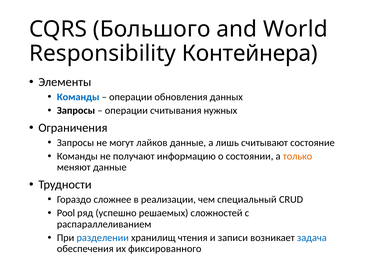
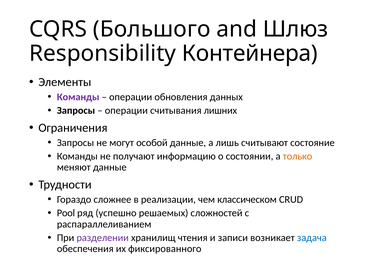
World: World -> Шлюз (296, 29)
Команды colour: blue -> purple (78, 97)
нужных: нужных -> лишних (220, 111)
лайков: лайков -> особой (152, 143)
специальный: специальный -> классическом (247, 200)
разделении colour: blue -> purple (103, 238)
